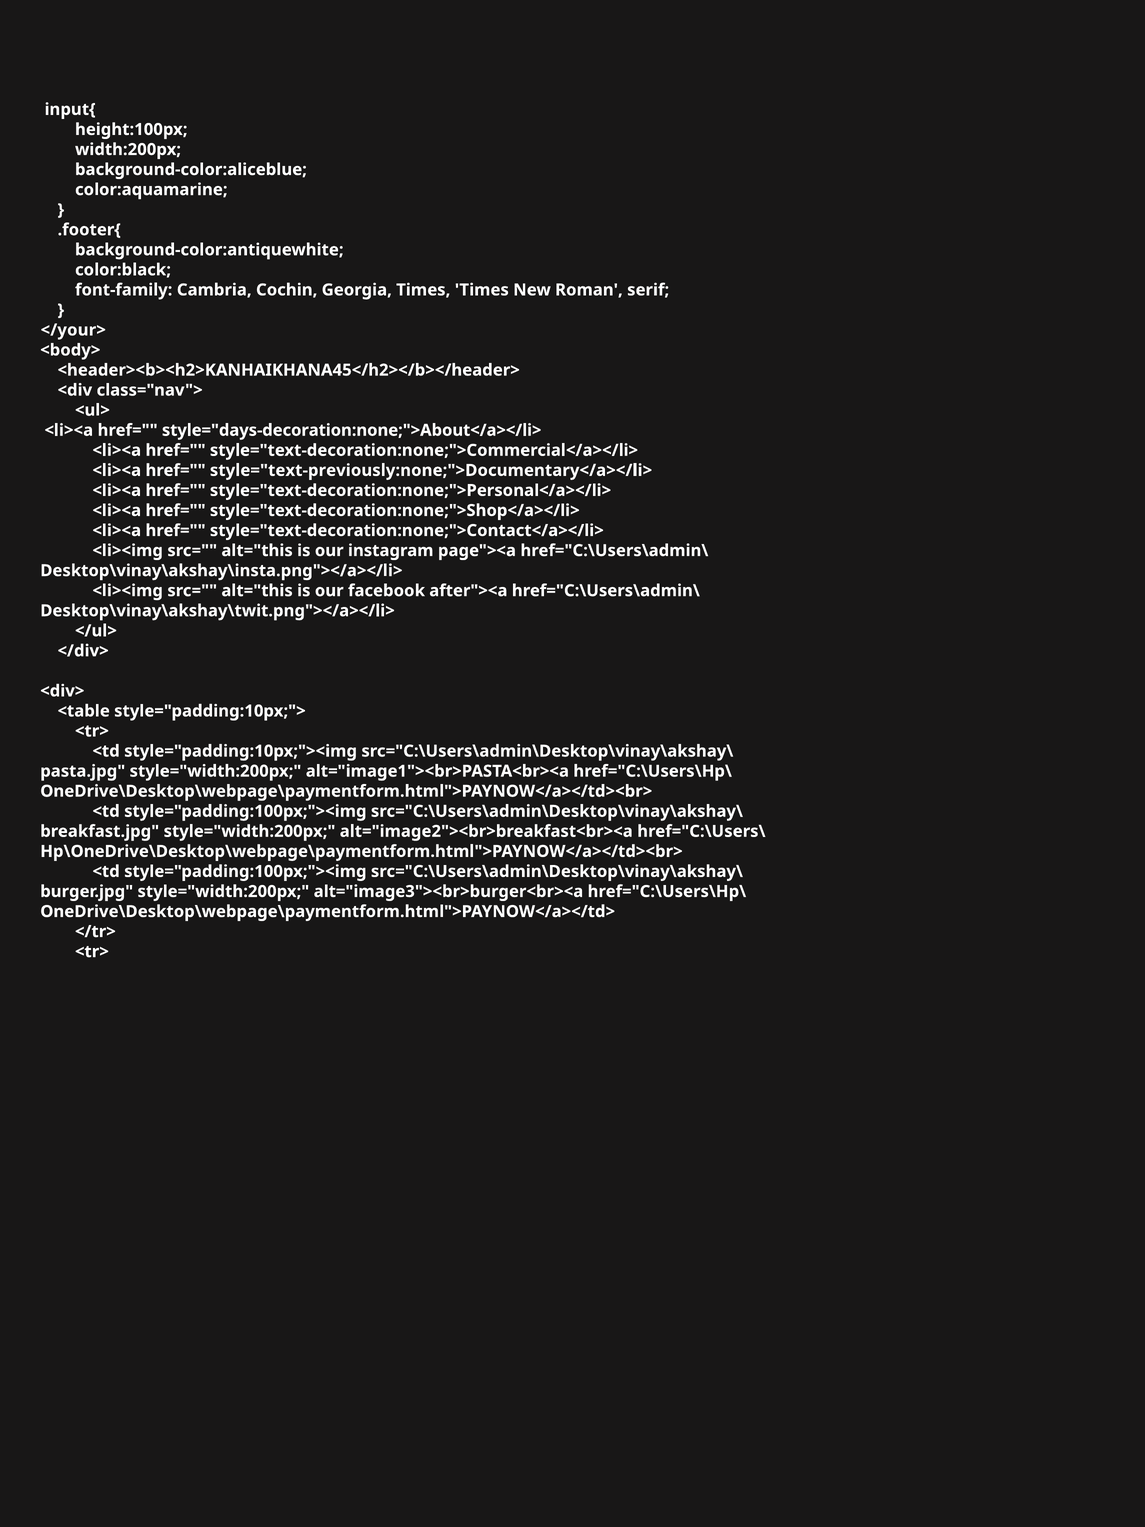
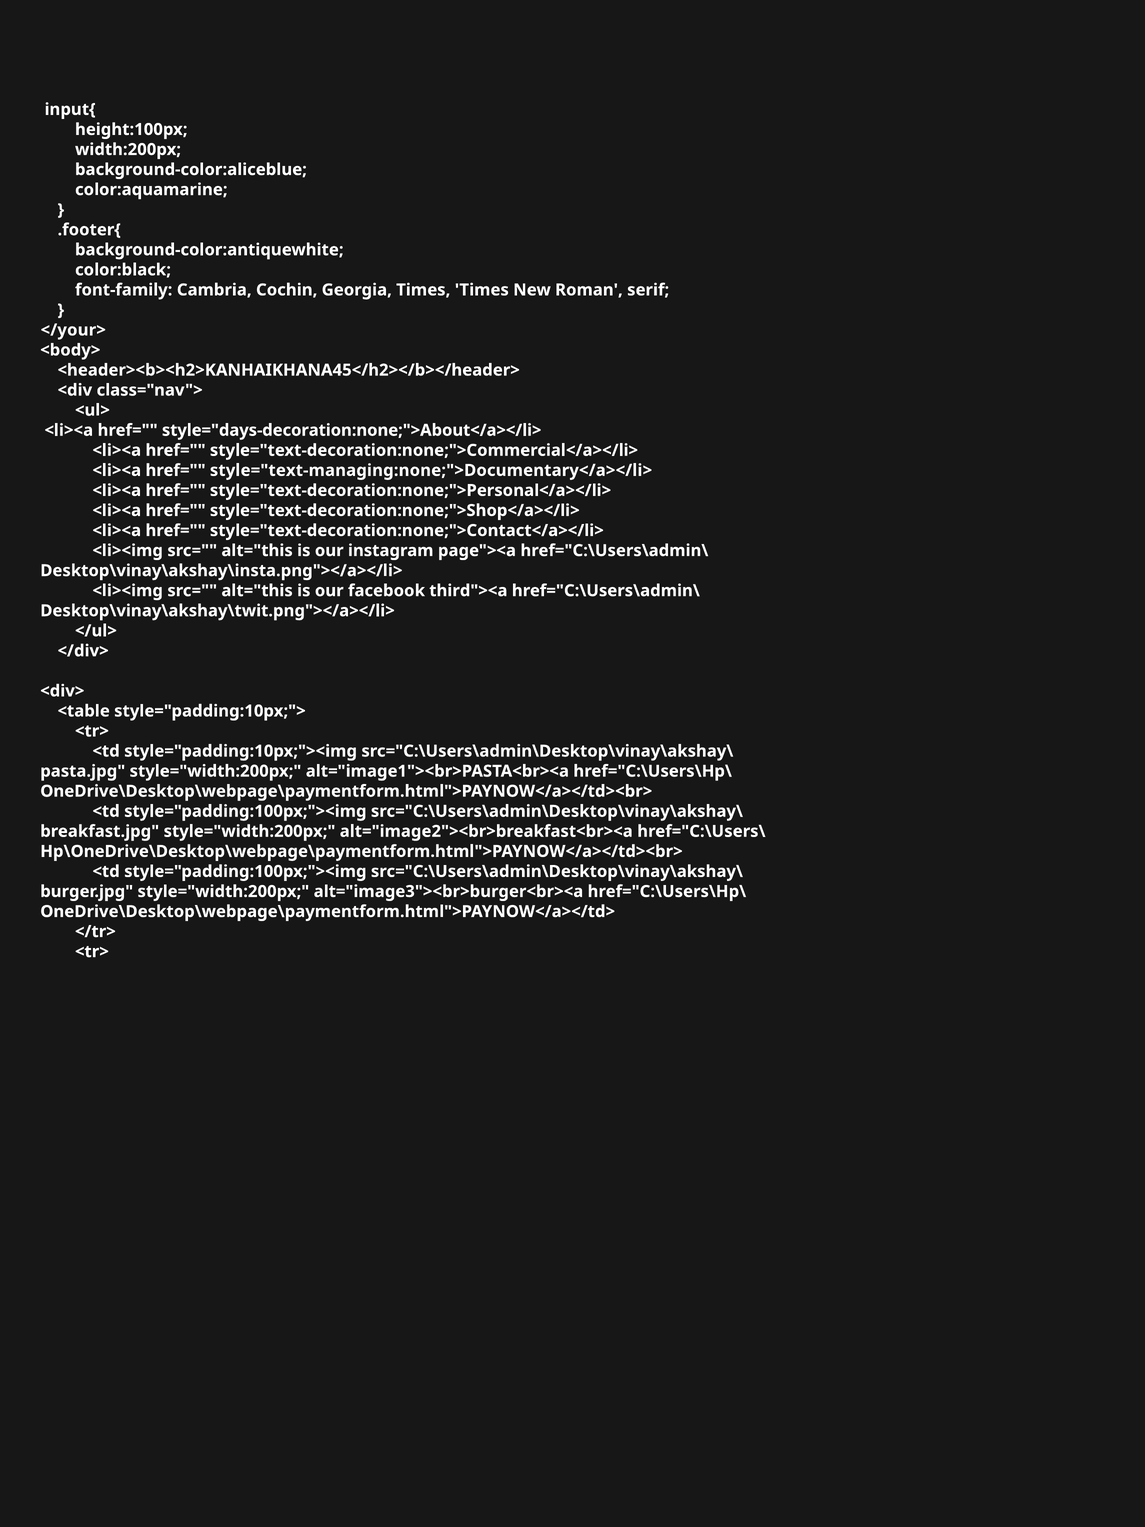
style="text-previously:none;">Documentary</a></li>: style="text-previously:none;">Documentary</a></li> -> style="text-managing:none;">Documentary</a></li> (431, 470)
after"><a: after"><a -> third"><a (468, 591)
